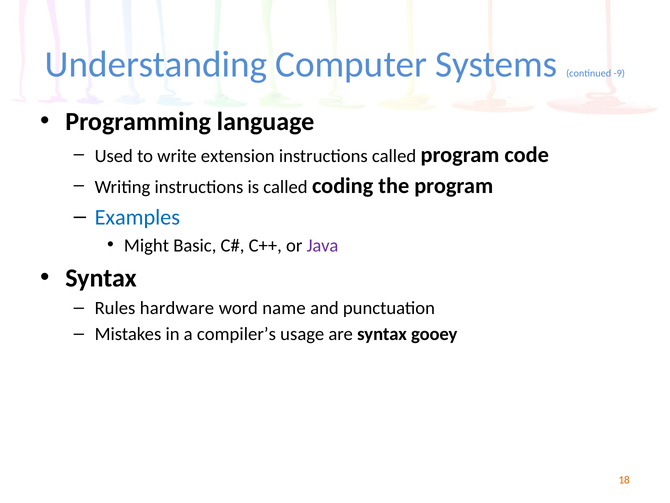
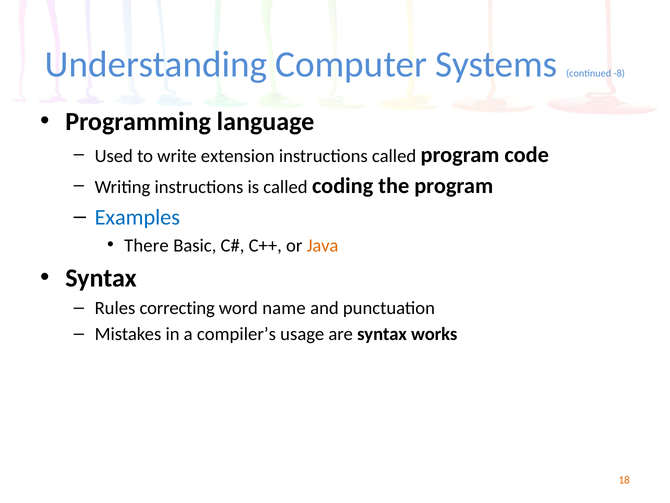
-9: -9 -> -8 (619, 73)
Might: Might -> There (146, 245)
Java colour: purple -> orange (322, 245)
hardware: hardware -> correcting (177, 308)
gooey: gooey -> works (434, 334)
